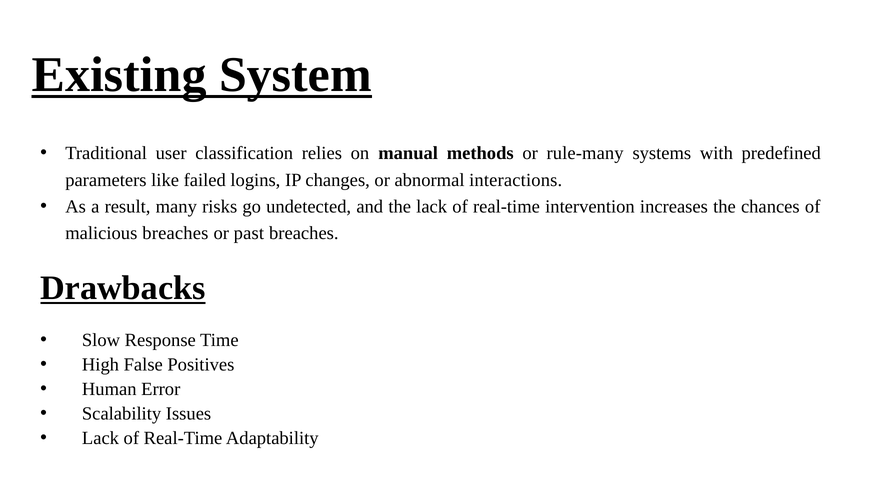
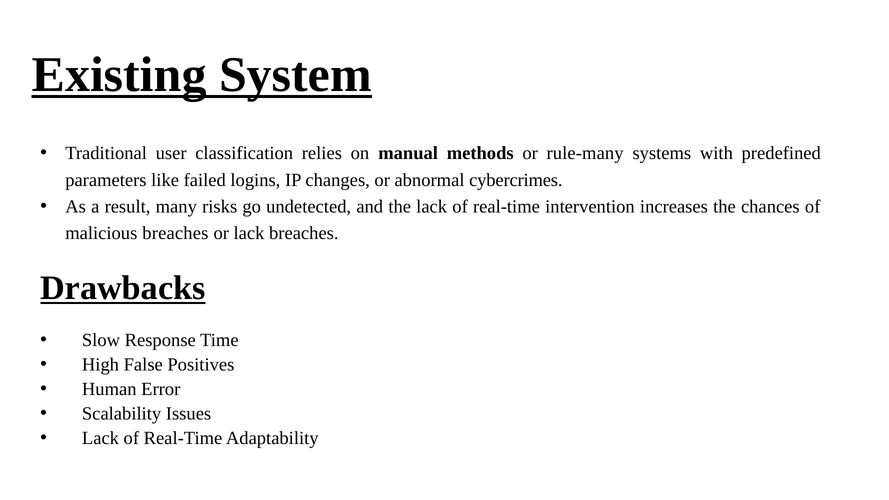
interactions: interactions -> cybercrimes (516, 180)
or past: past -> lack (249, 233)
